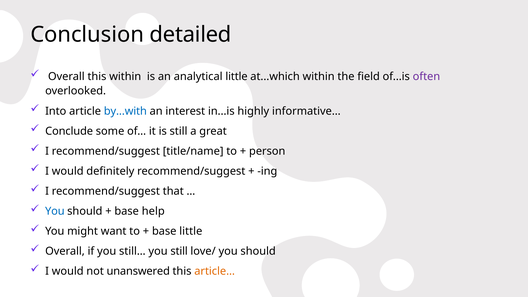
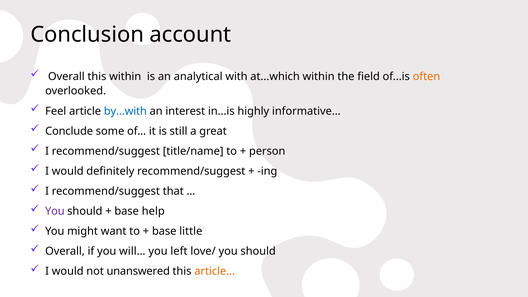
detailed: detailed -> account (190, 35)
analytical little: little -> with (236, 76)
often colour: purple -> orange (426, 76)
Into: Into -> Feel (56, 111)
You colour: blue -> purple (55, 211)
still…: still… -> will… (132, 251)
you still: still -> left (179, 251)
